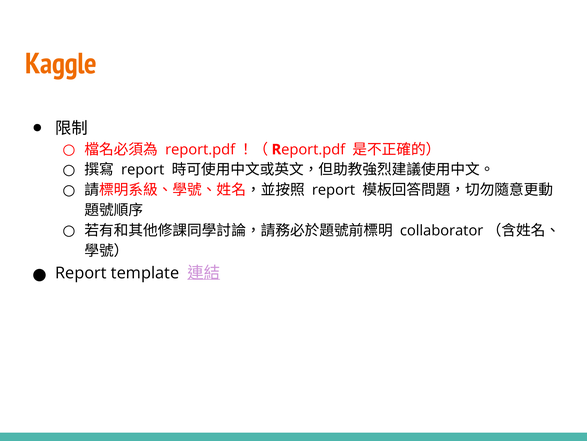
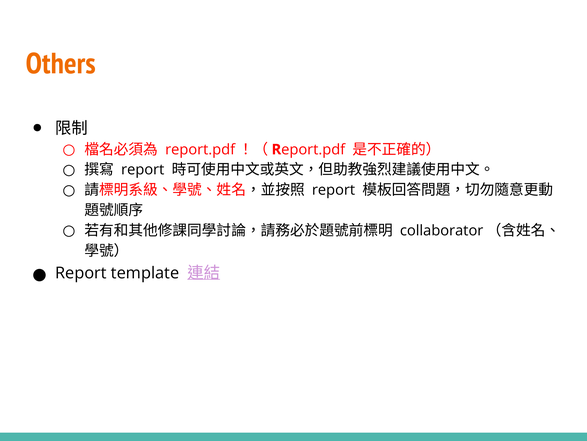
Kaggle: Kaggle -> Others (61, 64)
